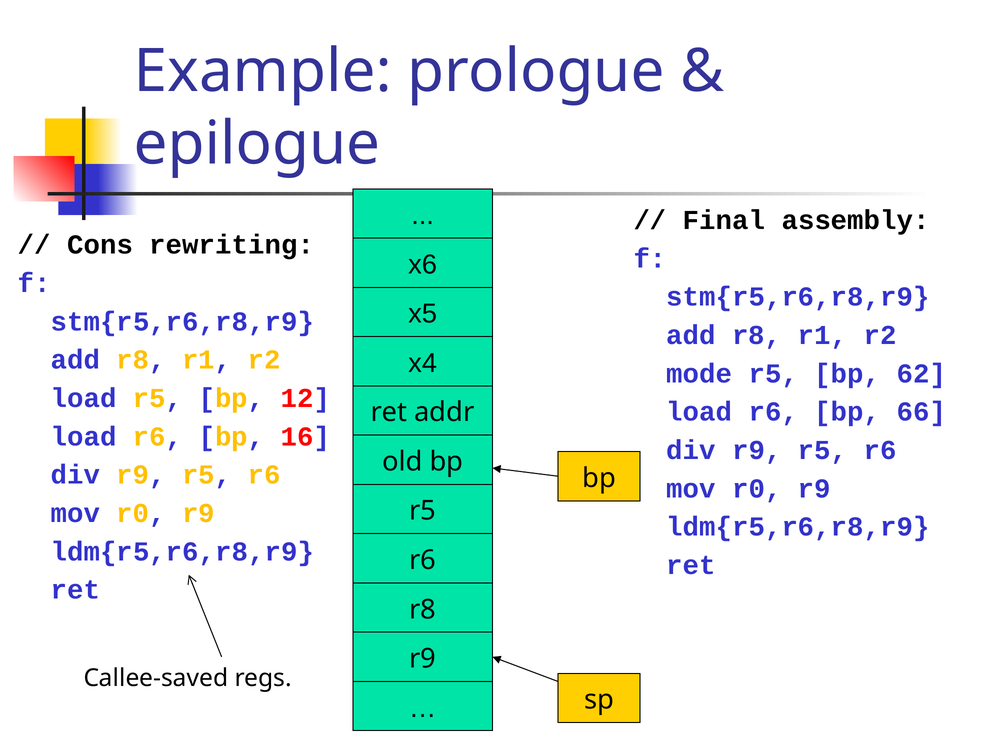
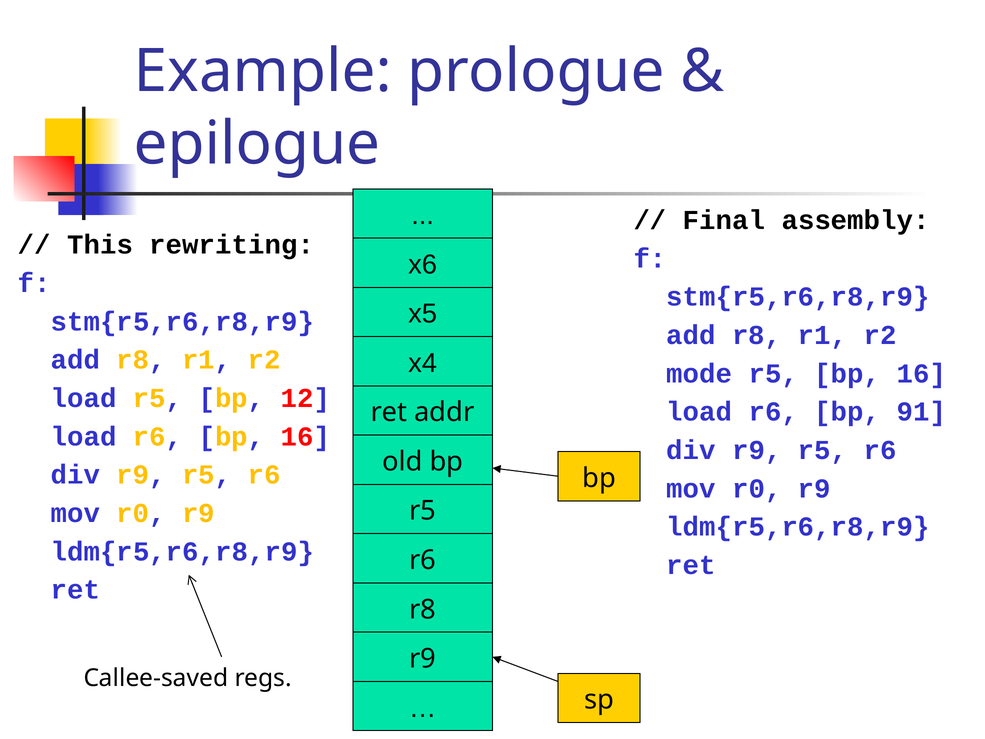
Cons: Cons -> This (100, 245)
r5 bp 62: 62 -> 16 (921, 373)
66: 66 -> 91 (921, 412)
